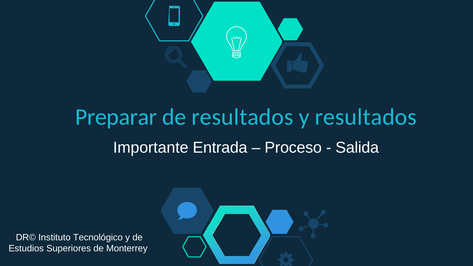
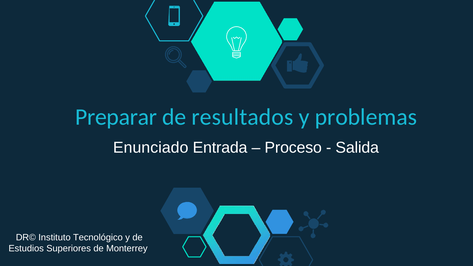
y resultados: resultados -> problemas (366, 117)
Importante: Importante -> Enunciado (151, 148)
